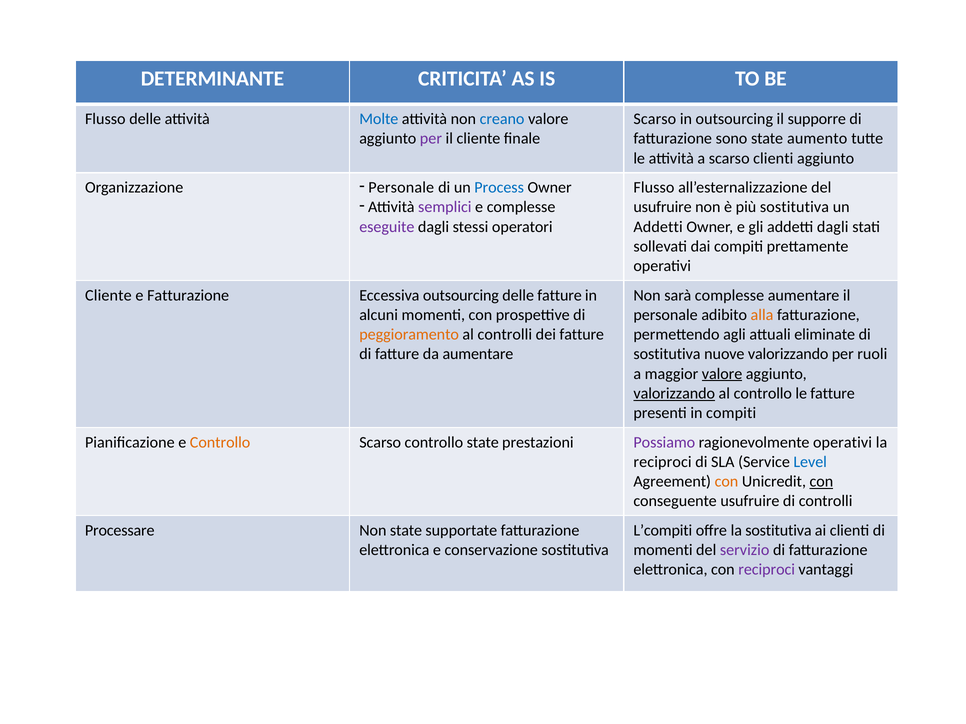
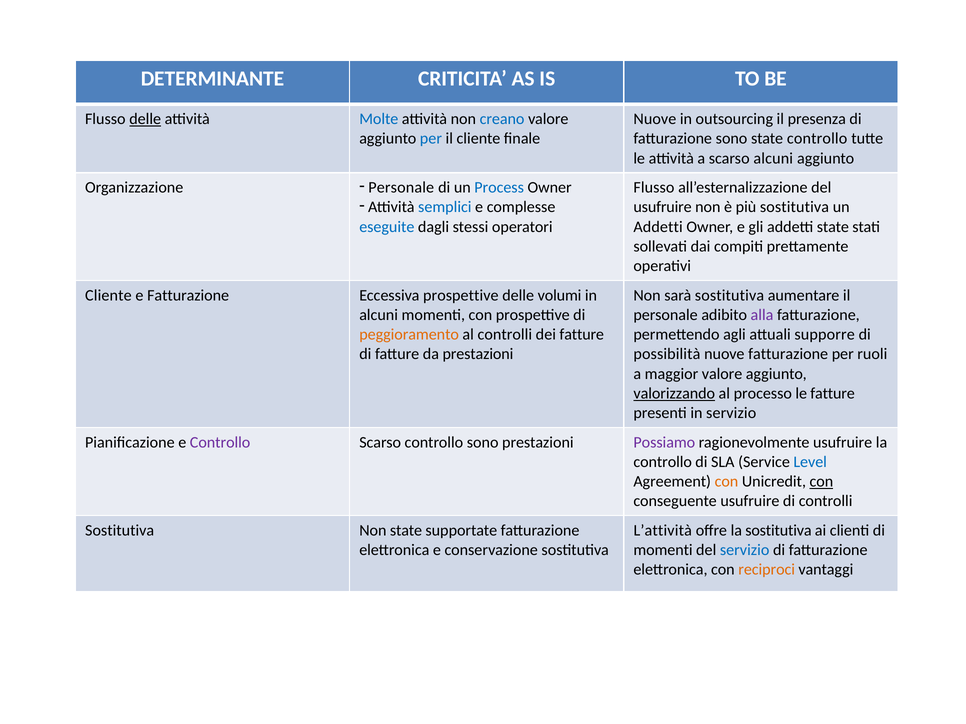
delle underline: none -> present (145, 119)
Scarso: Scarso -> Nuove (655, 119)
supporre: supporre -> presenza (817, 119)
per colour: purple -> blue (431, 139)
state aumento: aumento -> controllo (817, 139)
scarso clienti: clienti -> alcuni (773, 158)
semplici colour: purple -> blue (445, 207)
eseguite colour: purple -> blue (387, 227)
addetti dagli: dagli -> state (833, 227)
Eccessiva outsourcing: outsourcing -> prospettive (461, 296)
delle fatture: fatture -> volumi (560, 296)
sarà complesse: complesse -> sostitutiva (729, 296)
alla colour: orange -> purple (762, 315)
eliminate: eliminate -> supporre (825, 335)
da aumentare: aumentare -> prestazioni (478, 354)
sostitutiva: sostitutiva -> possibilità (667, 354)
nuove valorizzando: valorizzando -> fatturazione (788, 354)
valore underline: present -> none (722, 374)
al controllo: controllo -> processo (763, 394)
in compiti: compiti -> servizio (731, 413)
Controllo colour: orange -> purple (220, 443)
controllo state: state -> sono (483, 443)
ragionevolmente operativi: operativi -> usufruire (843, 443)
reciproci: reciproci -> controllo (663, 462)
Processare: Processare -> Sostitutiva (120, 531)
L’compiti: L’compiti -> L’attività (663, 531)
servizio colour: purple -> blue (745, 550)
reciproci colour: purple -> orange (767, 570)
